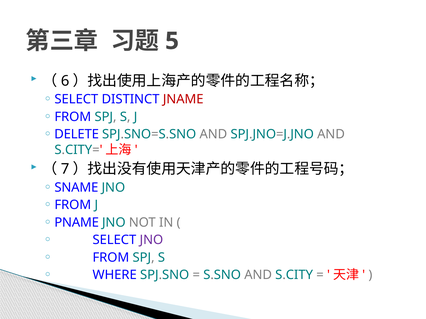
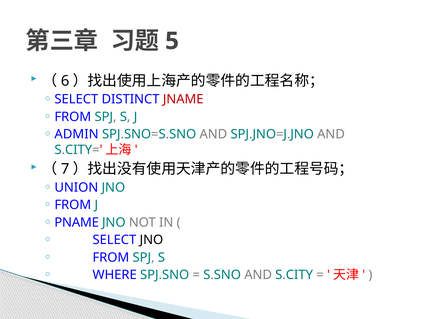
DELETE: DELETE -> ADMIN (77, 135)
SNAME: SNAME -> UNION (76, 188)
JNO colour: purple -> black (151, 240)
